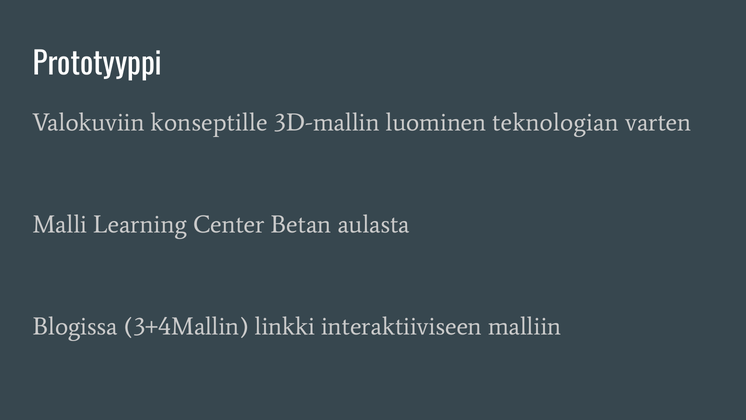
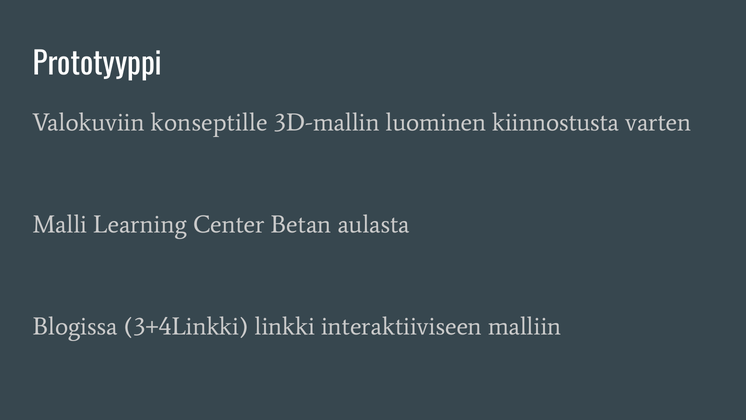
teknologian: teknologian -> kiinnostusta (556, 123)
3+4Mallin: 3+4Mallin -> 3+4Linkki (186, 326)
